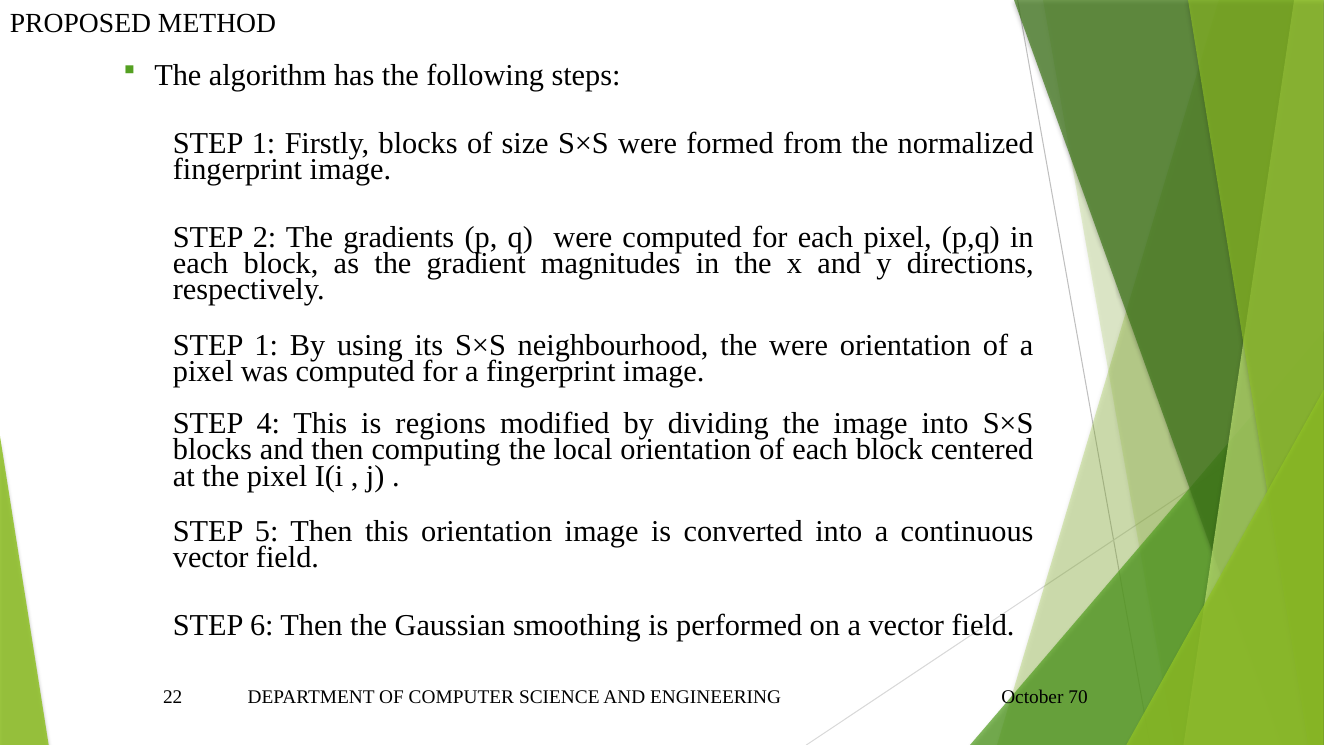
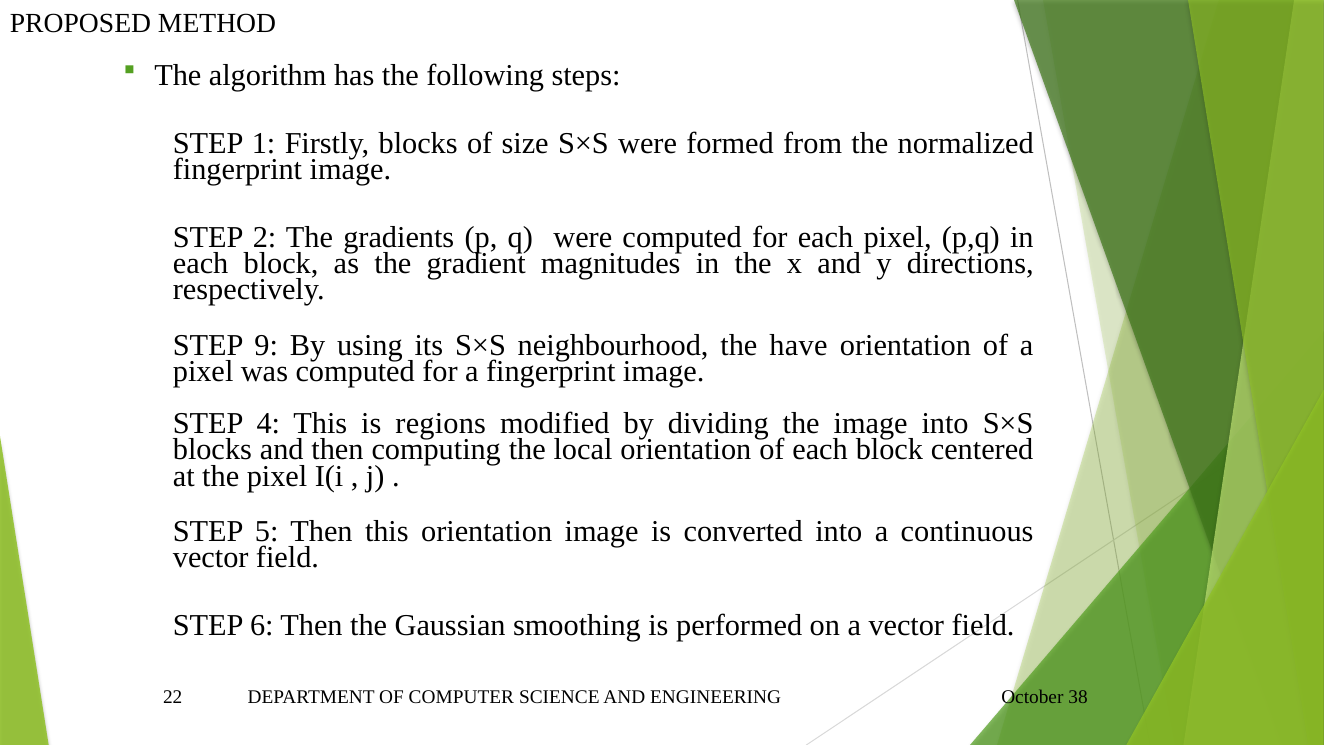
1: 1 -> 9 (266, 345)
the were: were -> have (798, 345)
70: 70 -> 38 (1078, 697)
